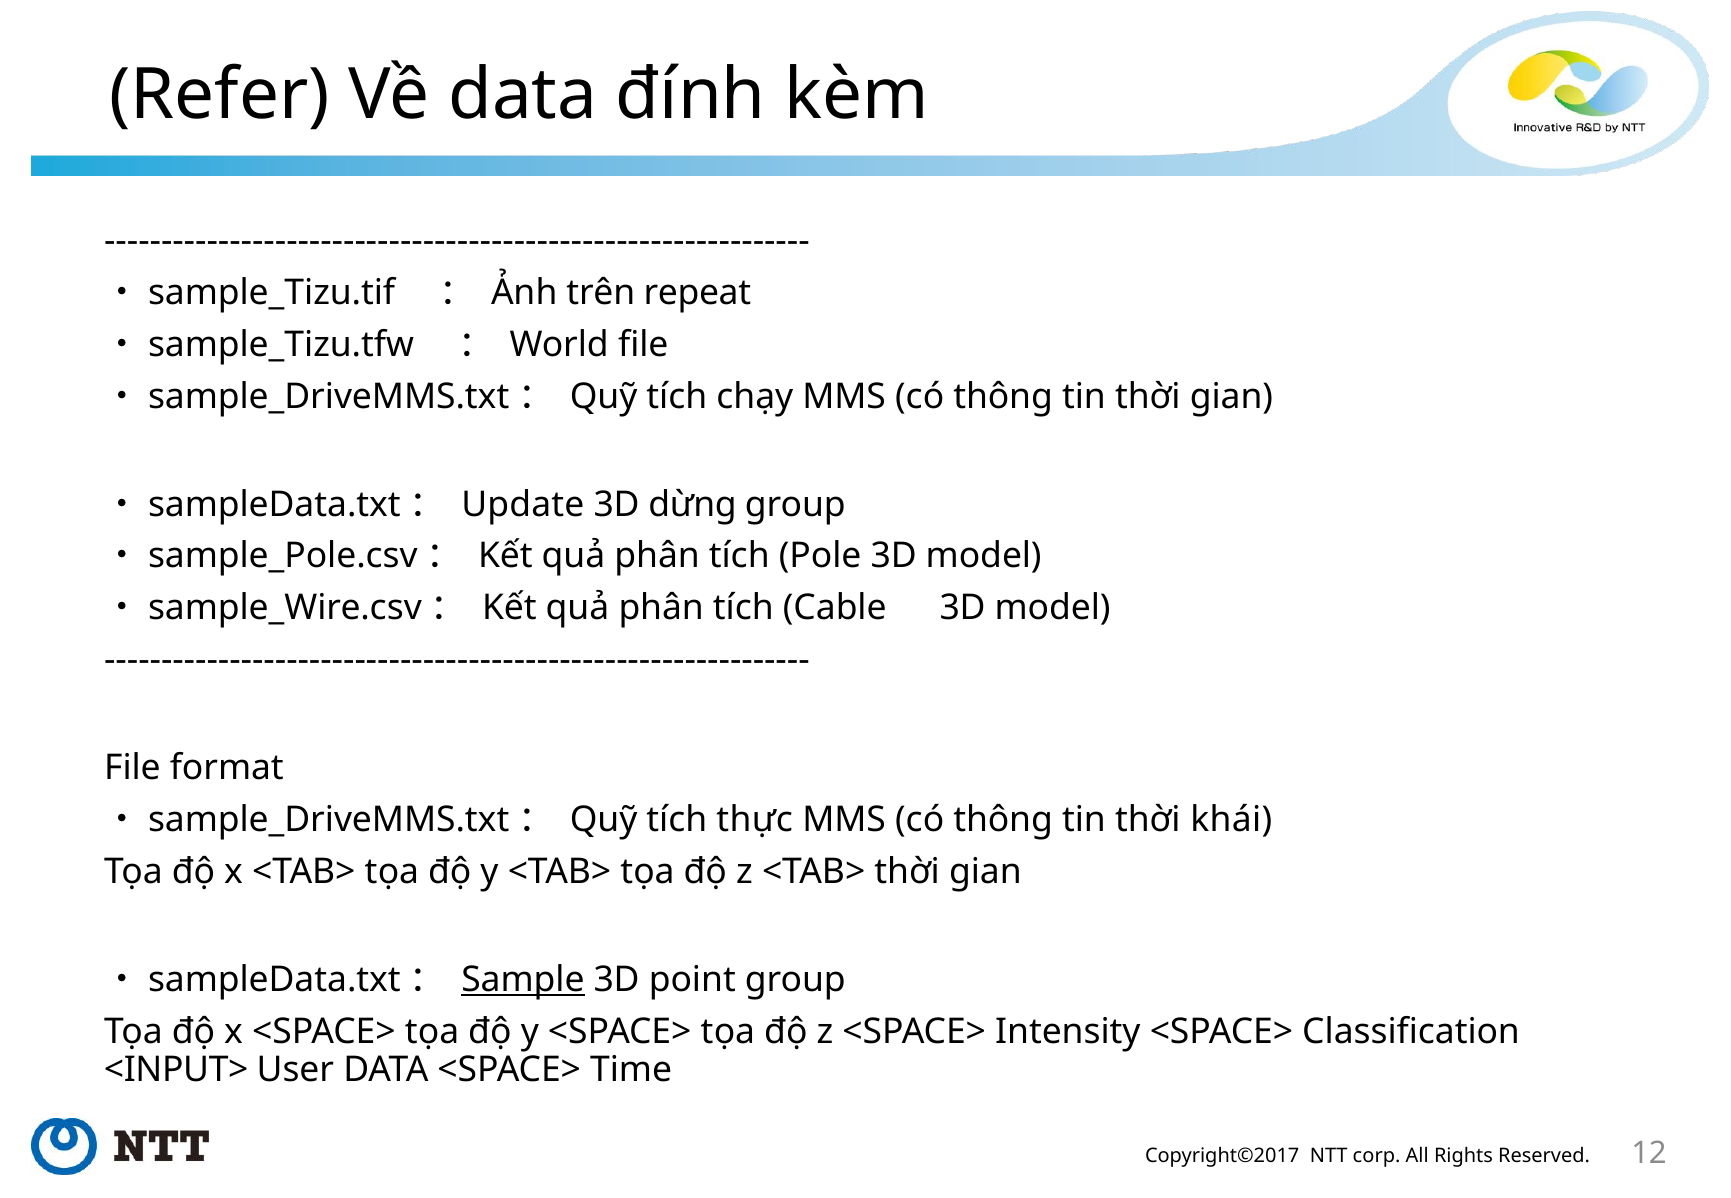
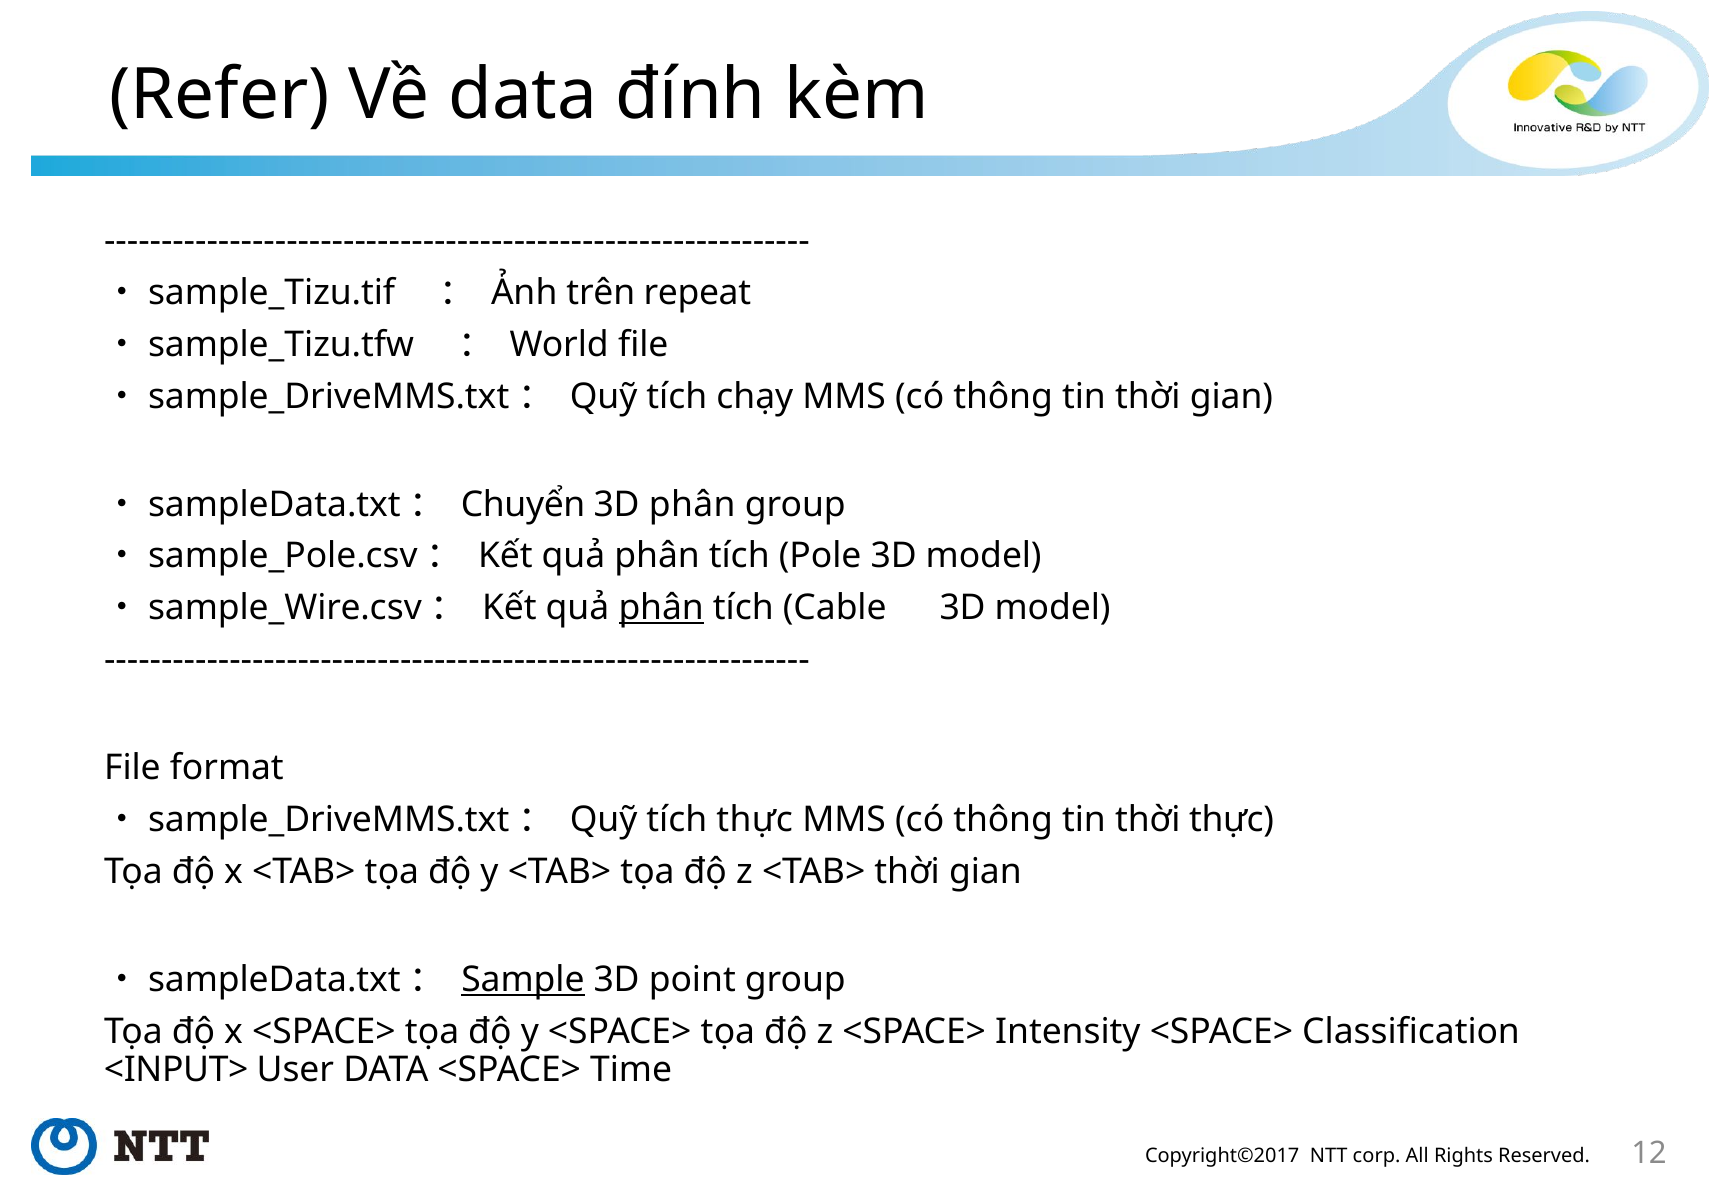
Update: Update -> Chuyển (523, 505)
3D dừng: dừng -> phân (692, 505)
phân underline: none -> present (661, 608)
thời khái: khái -> thực (1232, 820)
